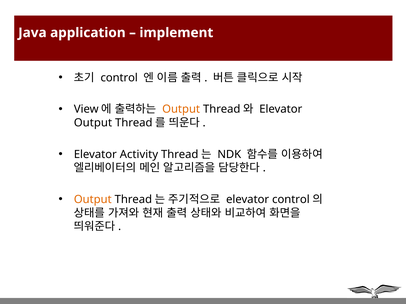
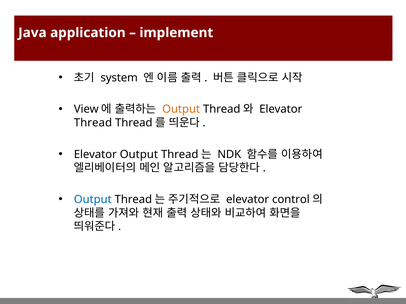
control: control -> system (119, 78)
Output: Output -> Thread (93, 123)
Elevator Activity: Activity -> Output (139, 155)
Output colour: orange -> blue (93, 200)
